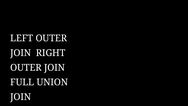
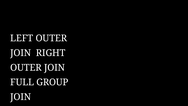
UNION: UNION -> GROUP (52, 82)
